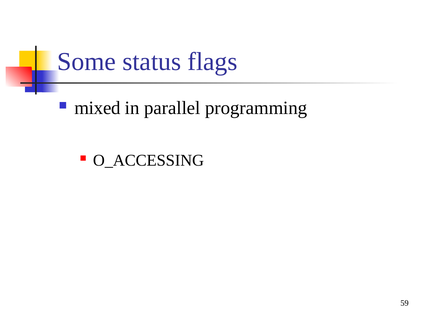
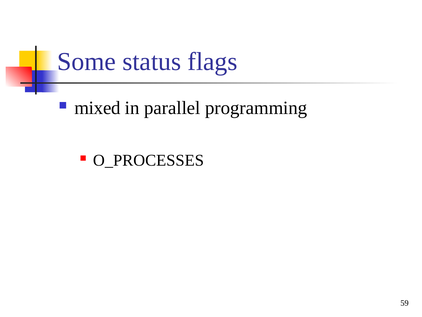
O_ACCESSING: O_ACCESSING -> O_PROCESSES (148, 160)
